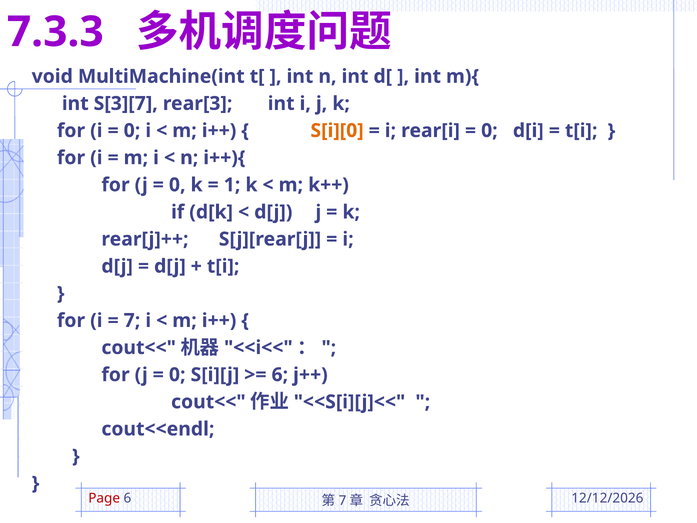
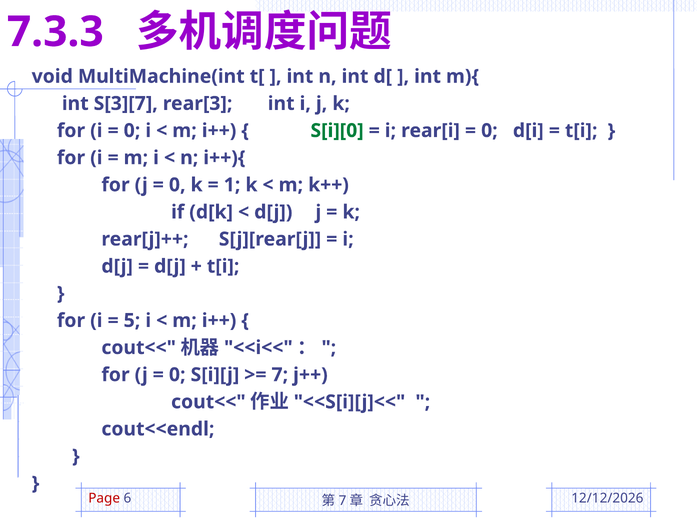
S[i][0 colour: orange -> green (337, 131)
7: 7 -> 5 (132, 320)
6: 6 -> 7 (280, 375)
